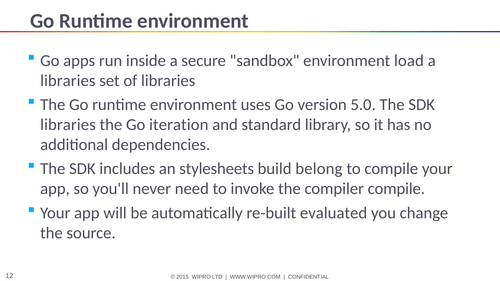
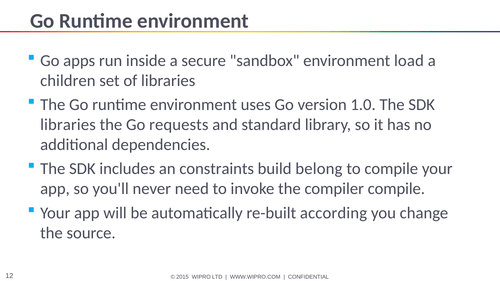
libraries: libraries -> children (68, 81)
5.0: 5.0 -> 1.0 (363, 105)
iteration: iteration -> requests (179, 125)
stylesheets: stylesheets -> constraints (217, 169)
evaluated: evaluated -> according (334, 213)
